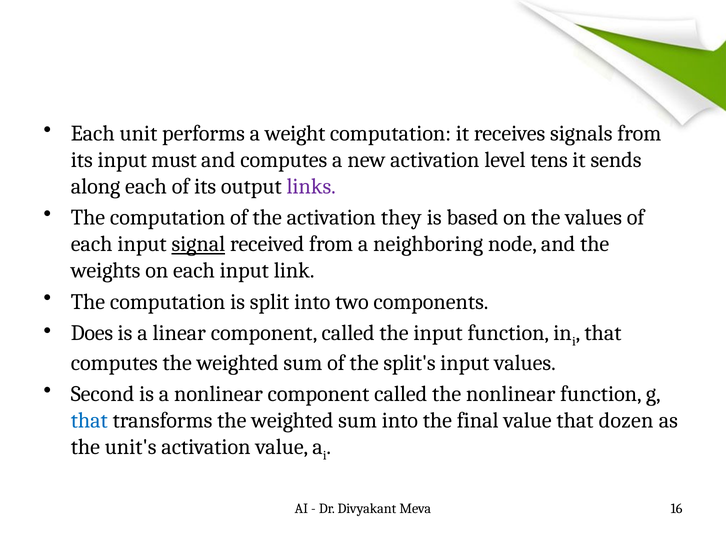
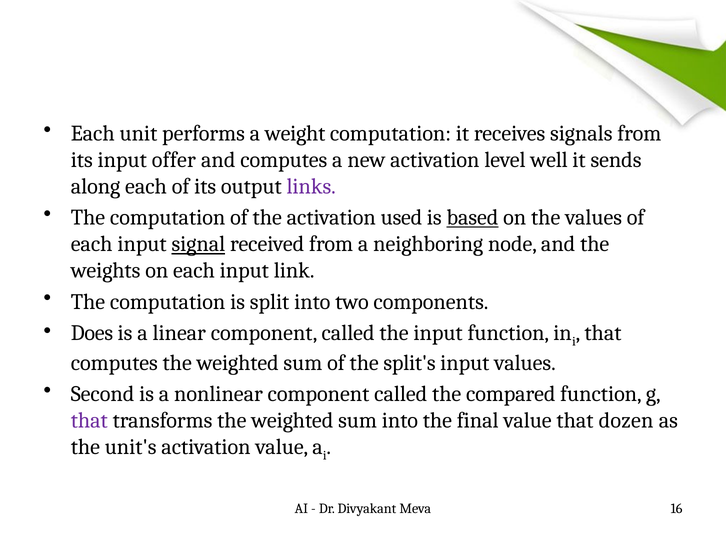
must: must -> offer (174, 160)
tens: tens -> well (549, 160)
they: they -> used (401, 218)
based underline: none -> present (472, 218)
the nonlinear: nonlinear -> compared (511, 394)
that colour: blue -> purple (89, 421)
